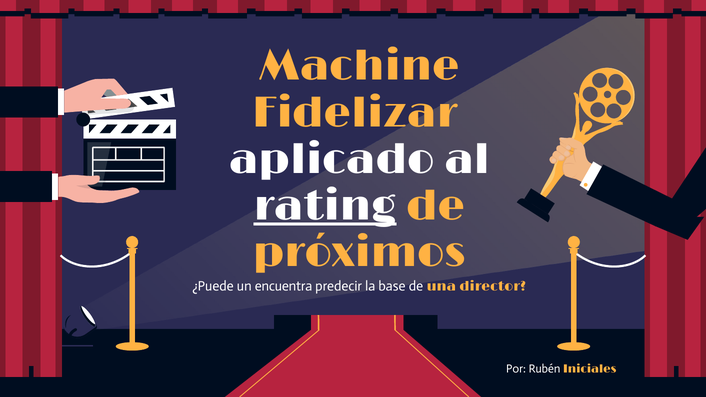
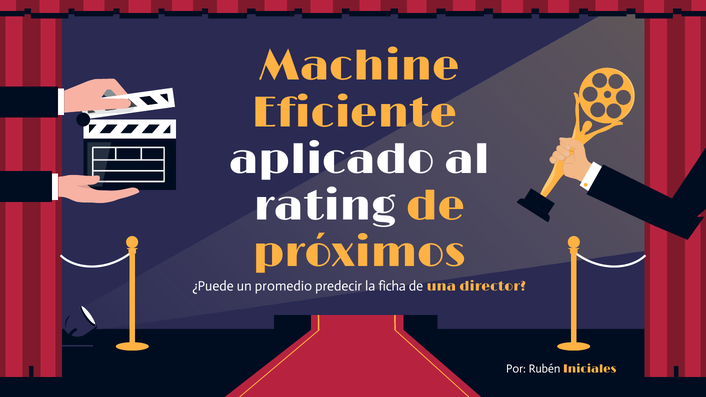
Fidelizar: Fidelizar -> Eficiente (355, 112)
rating underline: present -> none (325, 206)
encuentra: encuentra -> promedio (283, 287)
base: base -> ficha (392, 287)
